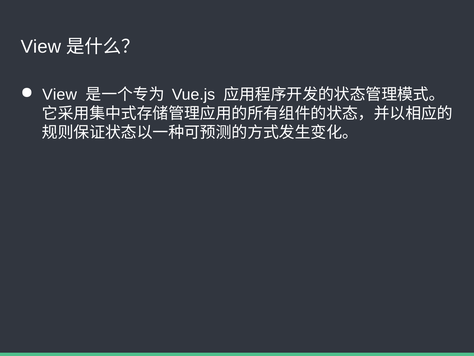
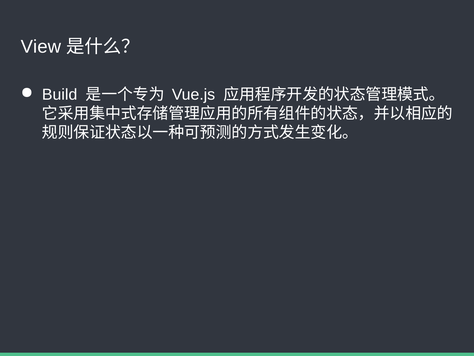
View: View -> Build (60, 94)
